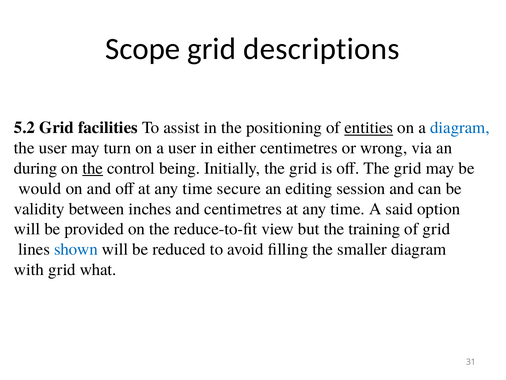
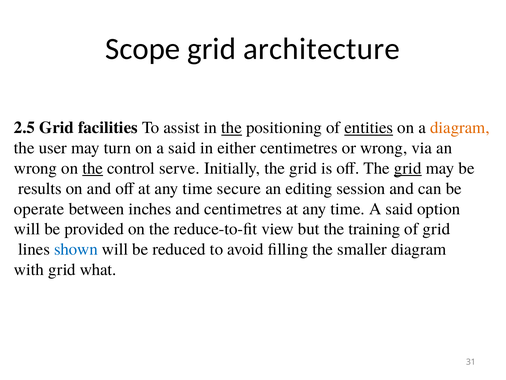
descriptions: descriptions -> architecture (321, 49)
5.2: 5.2 -> 2.5 (25, 128)
the underline: none -> present (232, 128)
diagram colour: blue -> orange (460, 128)
on a user: user -> said (182, 148)
during: during -> wrong (36, 168)
being: being -> serve (179, 168)
grid underline: none -> present (408, 168)
would: would -> results (40, 188)
validity: validity -> operate (39, 209)
